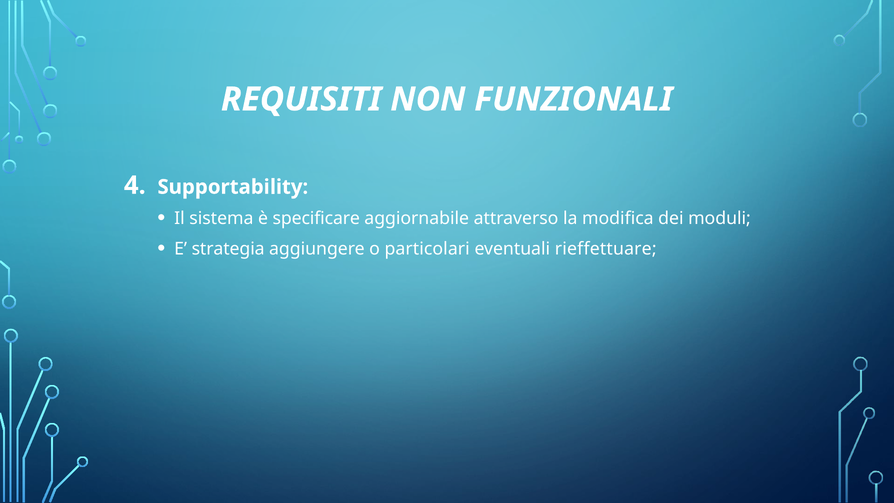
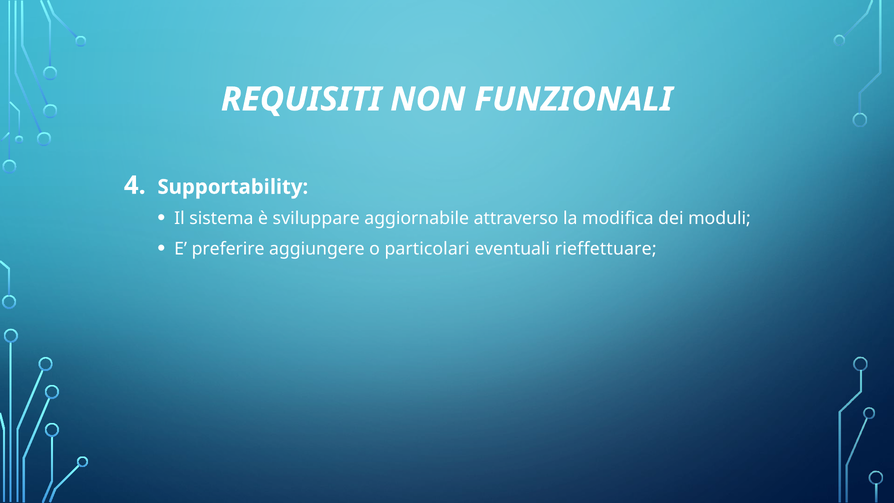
specificare: specificare -> sviluppare (316, 219)
strategia: strategia -> preferire (228, 249)
